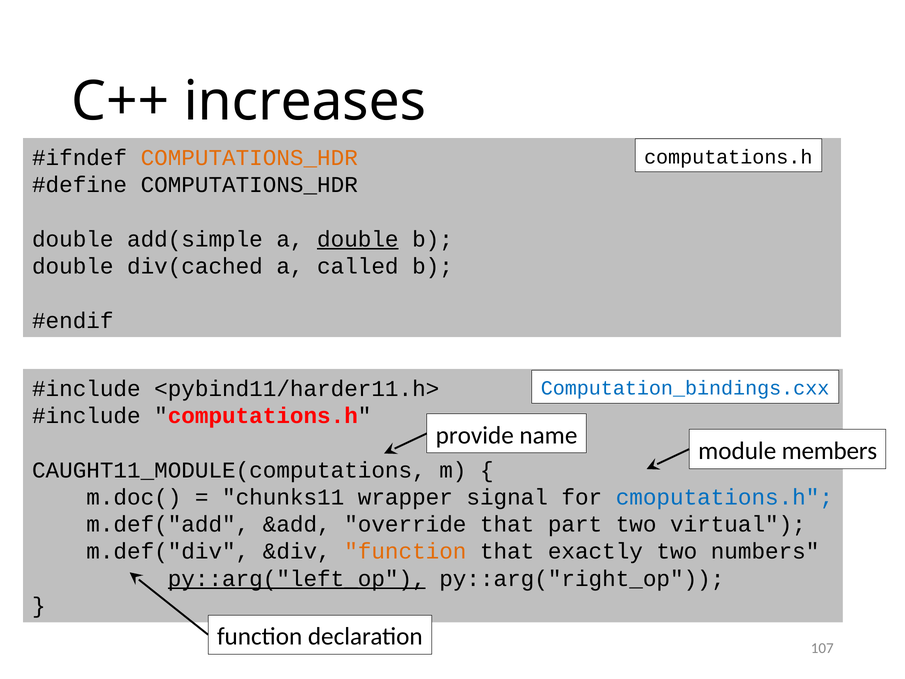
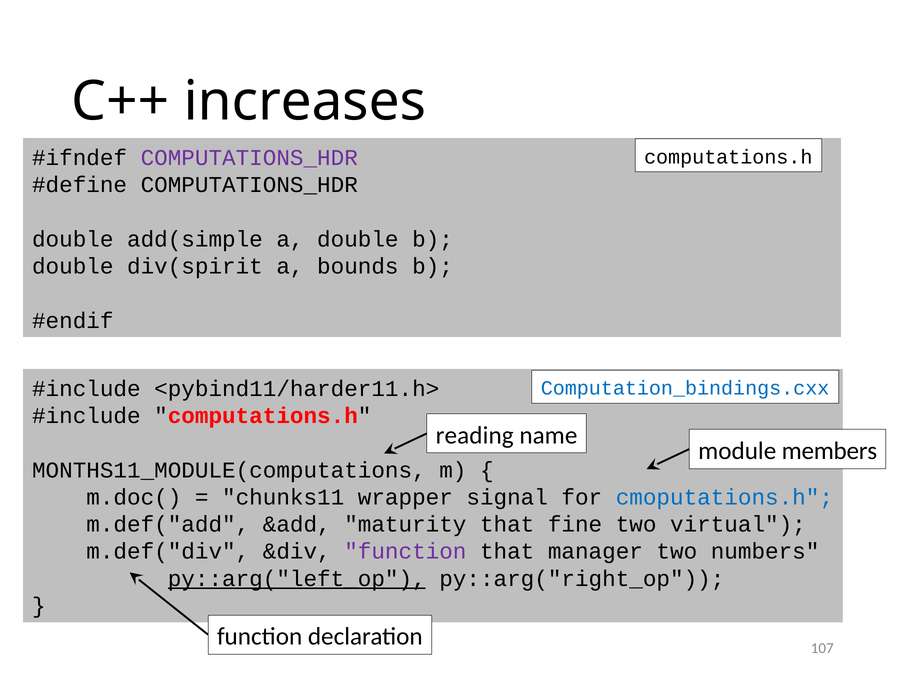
COMPUTATIONS_HDR colour: orange -> purple (249, 158)
double underline: present -> none (358, 239)
div(cached: div(cached -> div(spirit (195, 266)
called: called -> bounds (358, 266)
provide: provide -> reading (475, 435)
CAUGHT11_MODULE(computations: CAUGHT11_MODULE(computations -> MONTHS11_MODULE(computations (229, 470)
override: override -> maturity (405, 524)
part: part -> fine (575, 524)
function colour: orange -> purple (405, 551)
exactly: exactly -> manager (595, 551)
